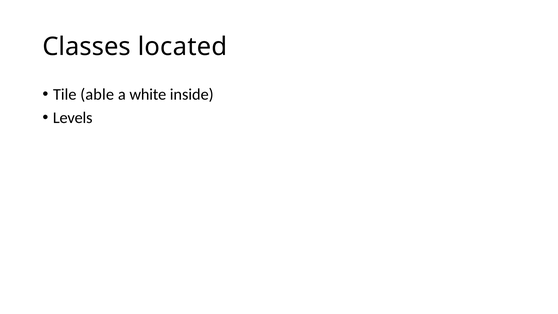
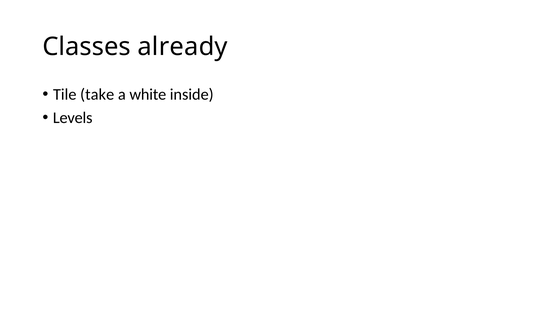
located: located -> already (183, 47)
able: able -> take (97, 94)
